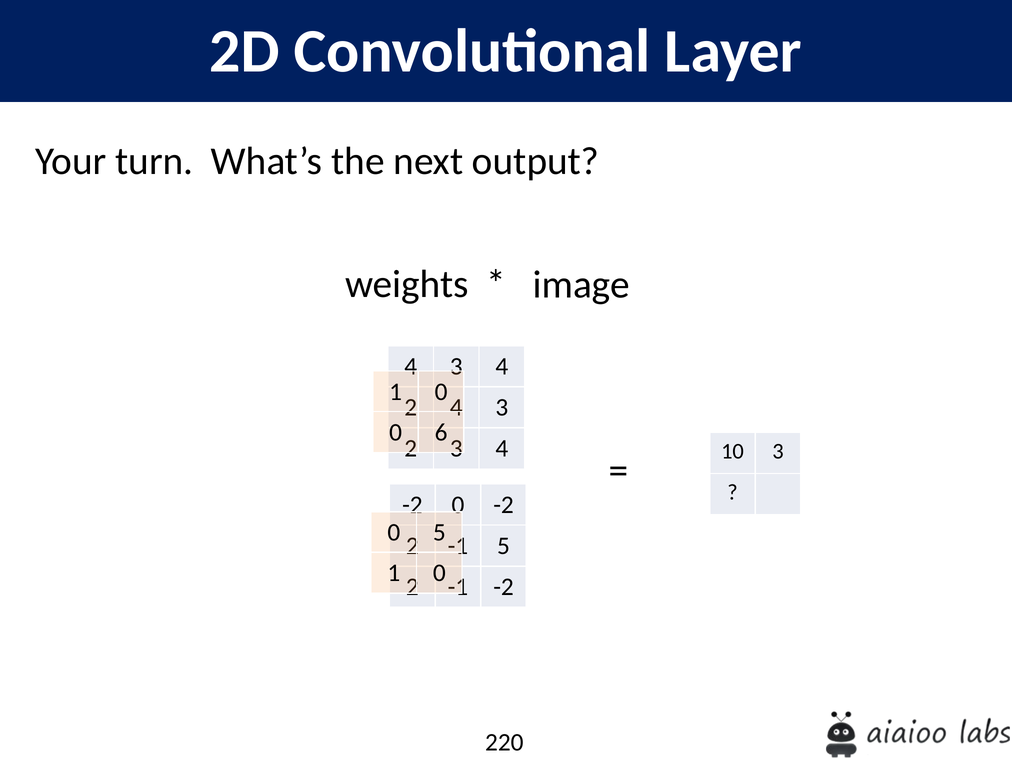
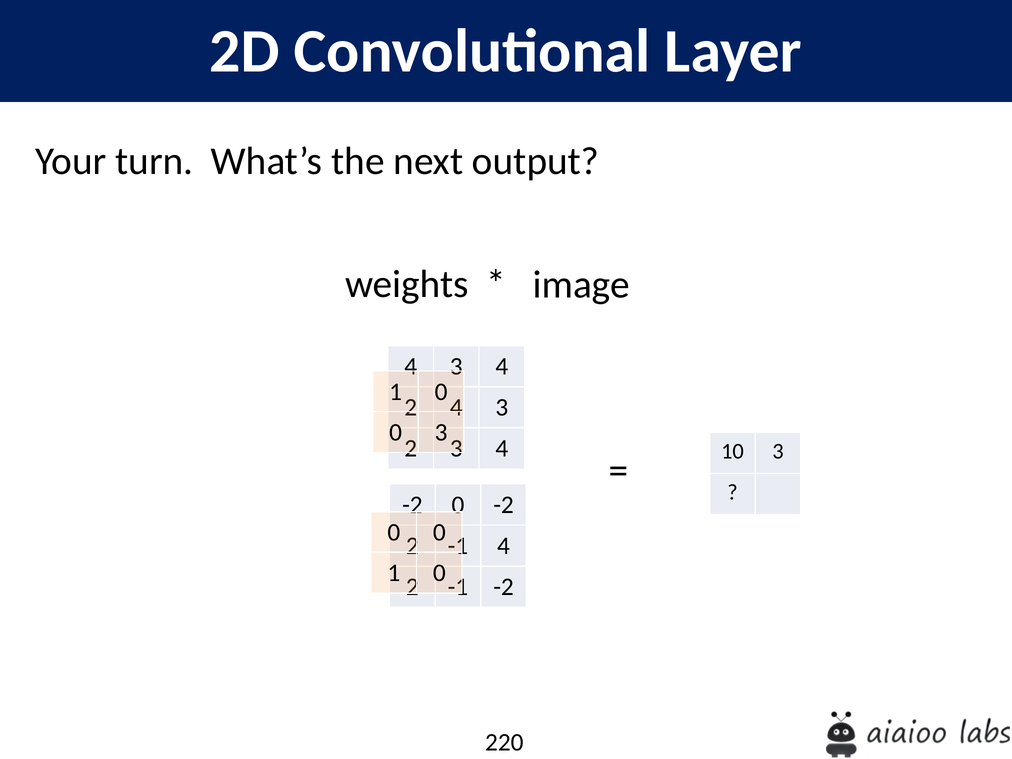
0 6: 6 -> 3 (441, 432)
5: 5 -> 0 (439, 533)
5: 5 -> 4 (503, 546)
